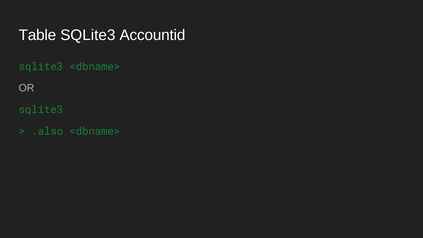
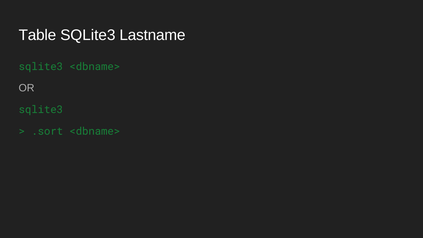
Accountid: Accountid -> Lastname (152, 35)
.also: .also -> .sort (47, 131)
